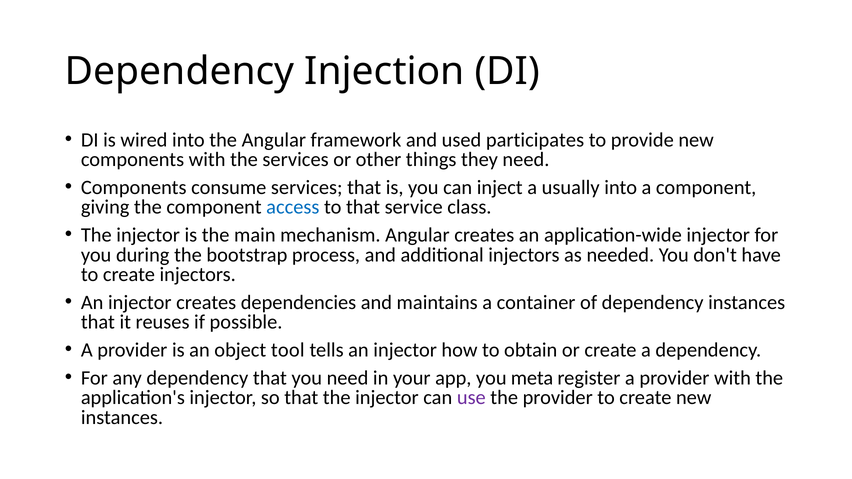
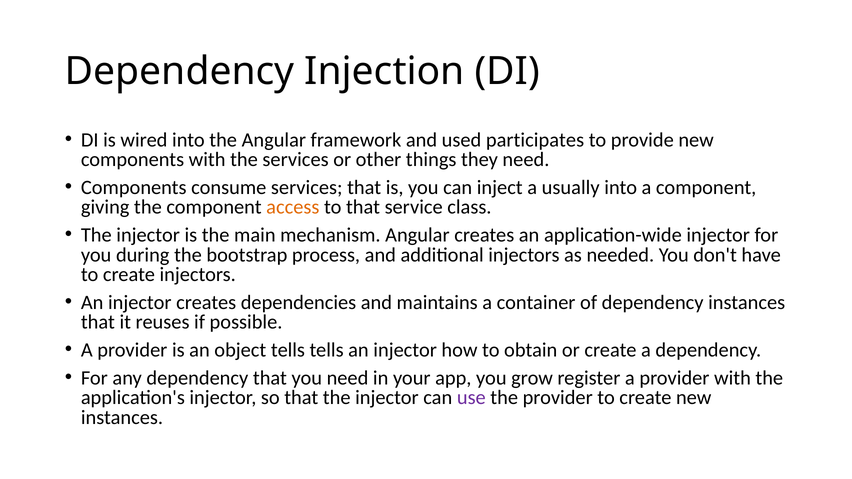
access colour: blue -> orange (293, 207)
object tool: tool -> tells (288, 350)
meta: meta -> grow (532, 378)
